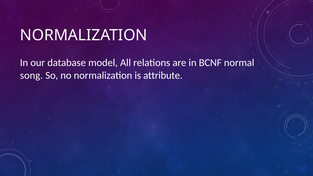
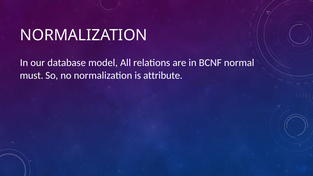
song: song -> must (32, 75)
